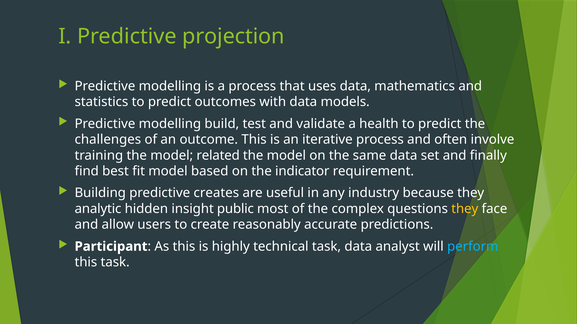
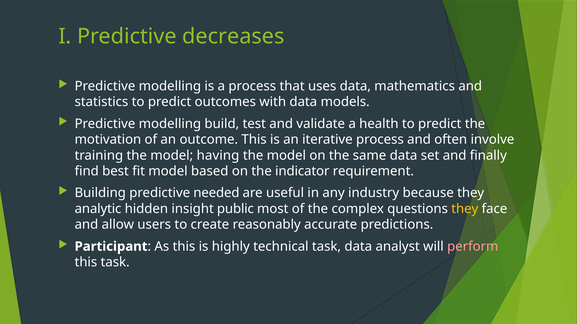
projection: projection -> decreases (233, 36)
challenges: challenges -> motivation (108, 140)
related: related -> having (218, 156)
creates: creates -> needed (216, 193)
perform colour: light blue -> pink (473, 247)
